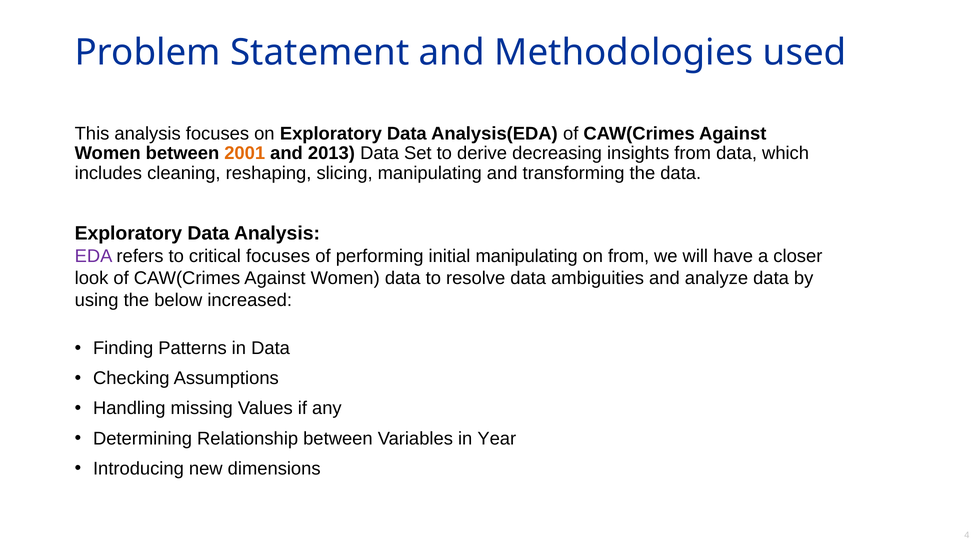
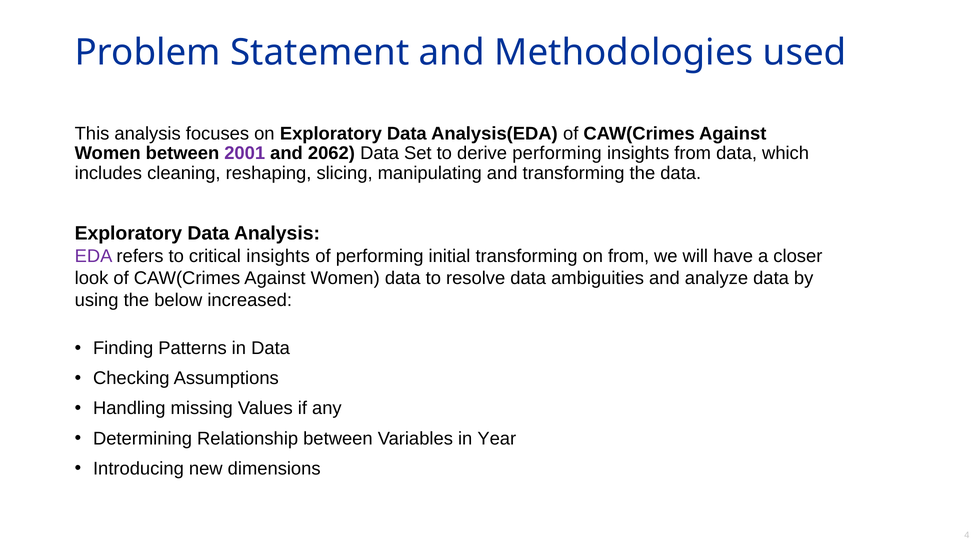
2001 colour: orange -> purple (245, 153)
2013: 2013 -> 2062 (331, 153)
derive decreasing: decreasing -> performing (557, 153)
critical focuses: focuses -> insights (278, 256)
initial manipulating: manipulating -> transforming (527, 256)
